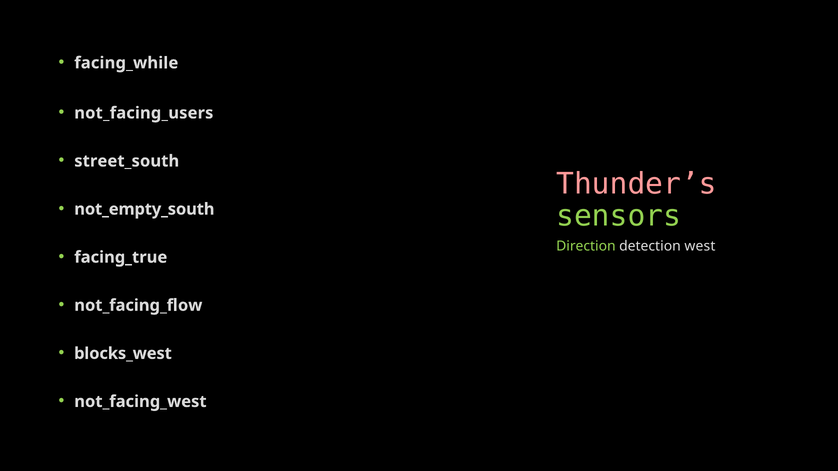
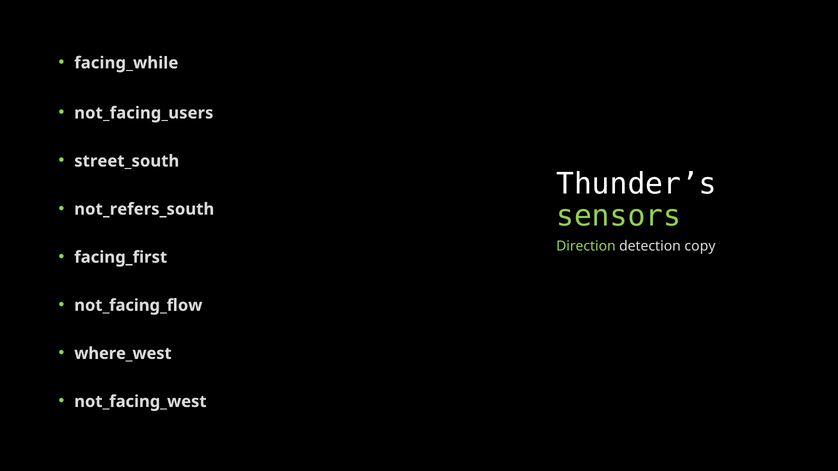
Thunder’s colour: pink -> white (637, 184)
not_empty_south: not_empty_south -> not_refers_south (144, 209)
west: west -> copy (700, 246)
facing_true: facing_true -> facing_first (121, 257)
blocks_west: blocks_west -> where_west (123, 354)
